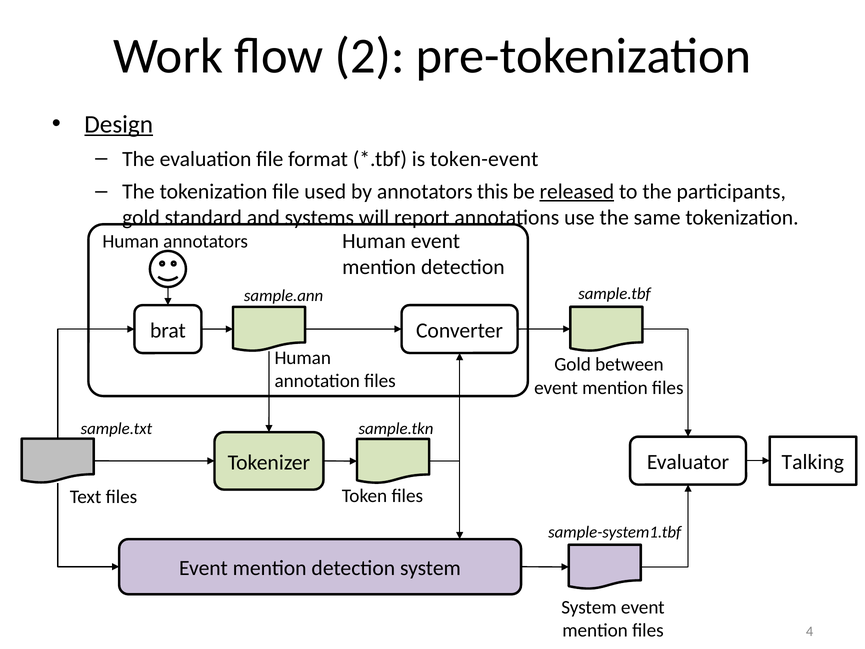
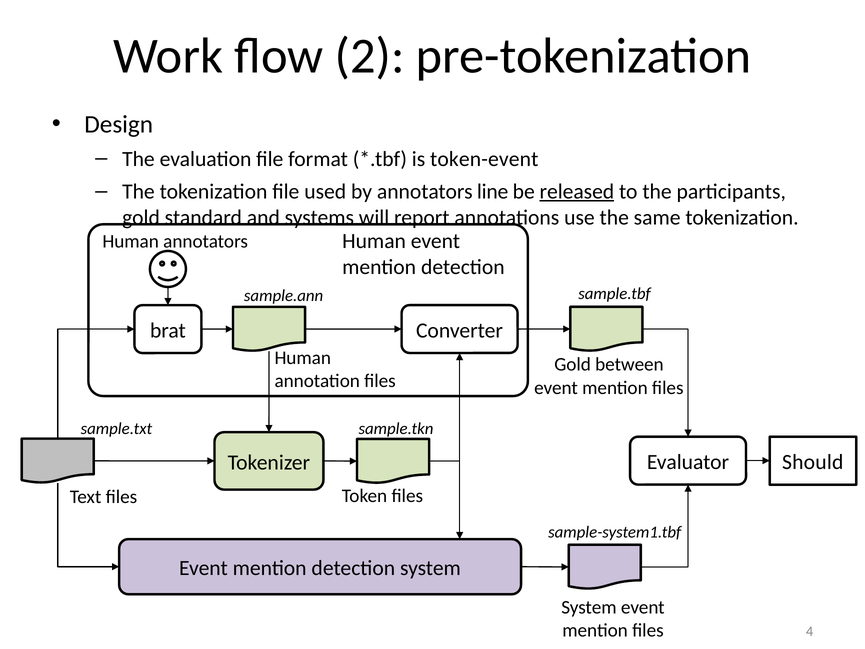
Design underline: present -> none (119, 124)
this: this -> line (493, 192)
Talking: Talking -> Should (813, 462)
